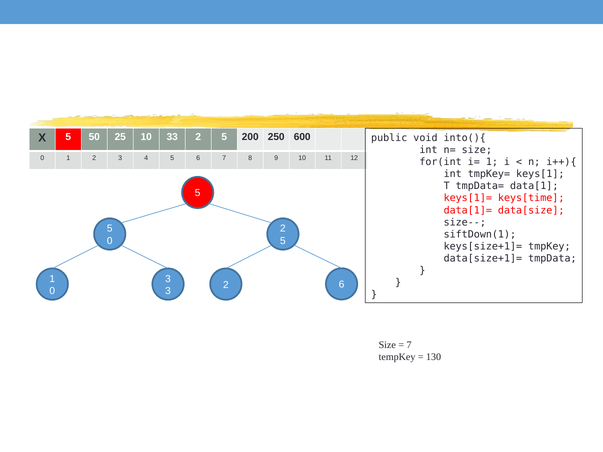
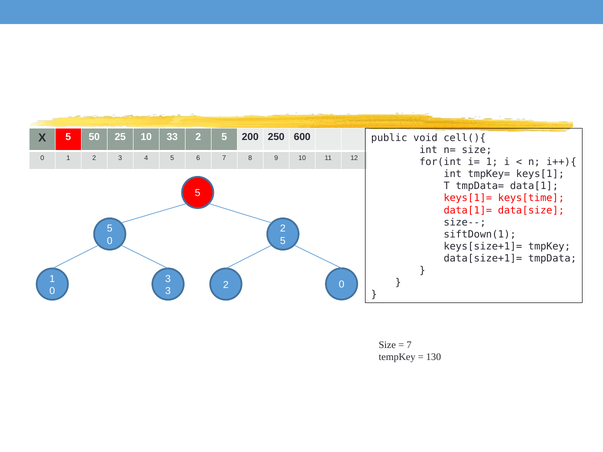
into(){: into(){ -> cell(){ (465, 138)
2 6: 6 -> 0 (342, 285)
